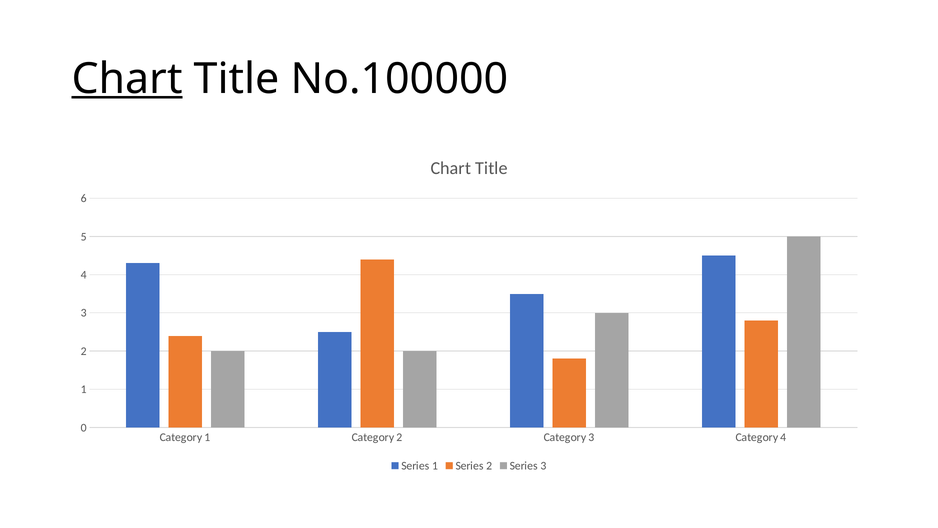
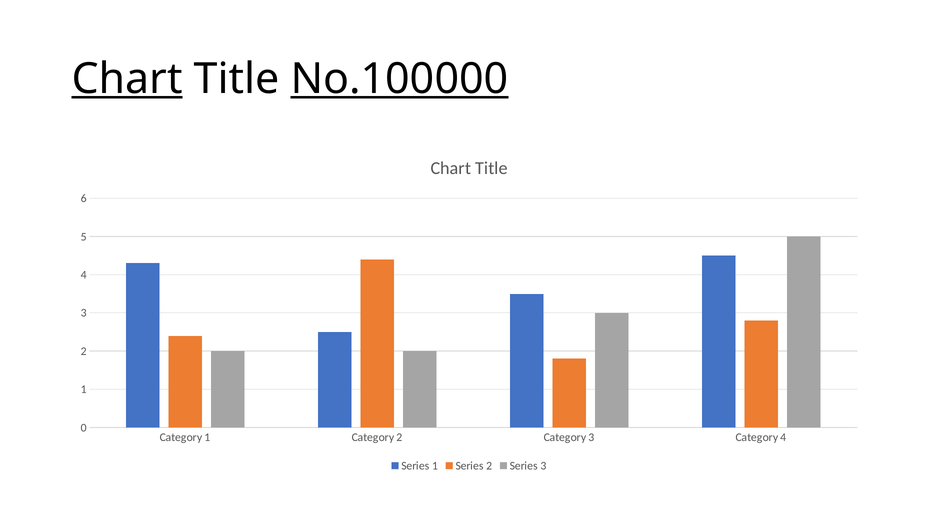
No.100000 underline: none -> present (399, 79)
